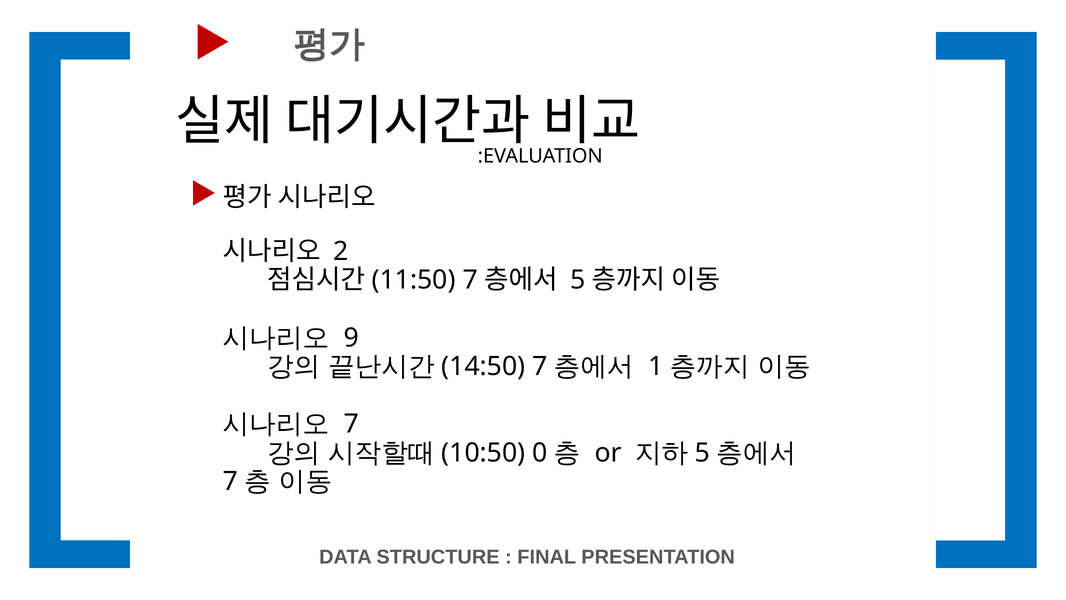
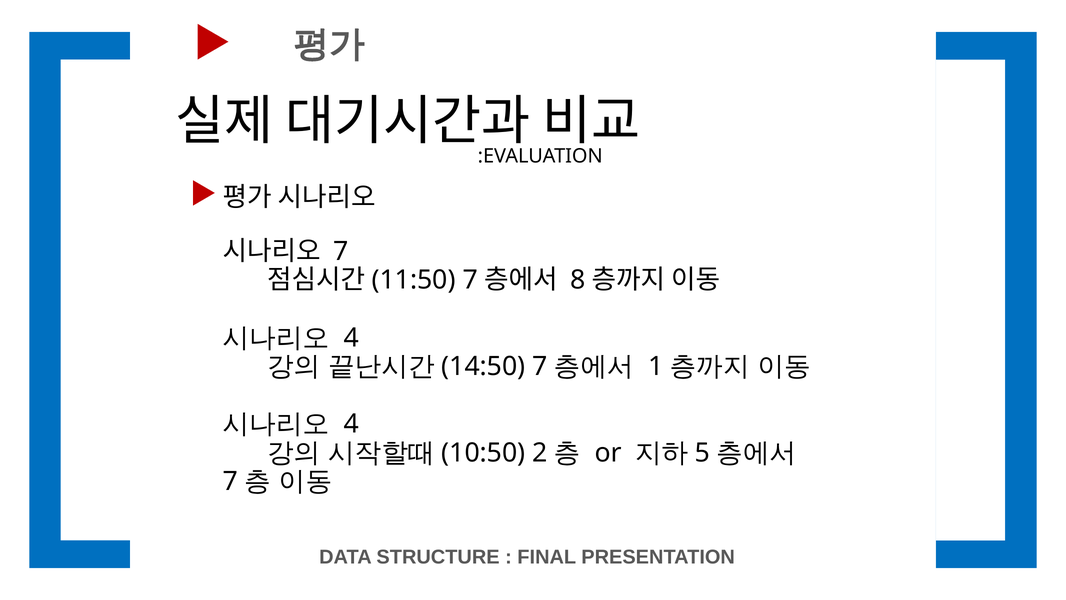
2: 2 -> 7 (341, 251)
5: 5 -> 8 (578, 280)
9: 9 -> 4 (351, 338)
7: 7 -> 4 (351, 424)
0: 0 -> 2 (540, 453)
